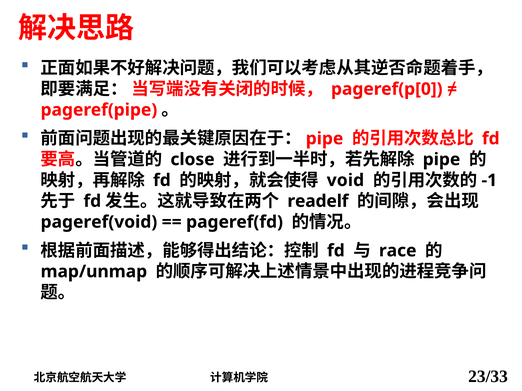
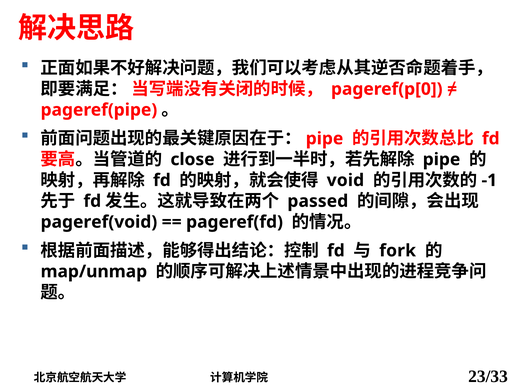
readelf: readelf -> passed (318, 201)
race: race -> fork (398, 251)
